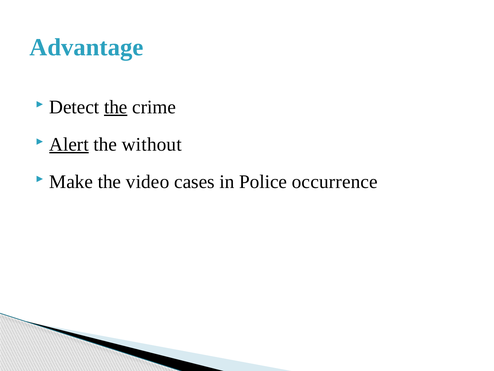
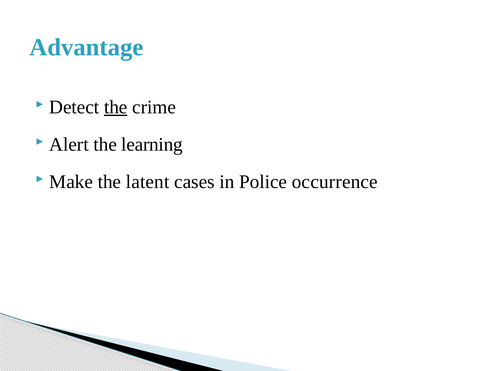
Alert underline: present -> none (69, 144)
without: without -> learning (152, 144)
video: video -> latent (148, 182)
